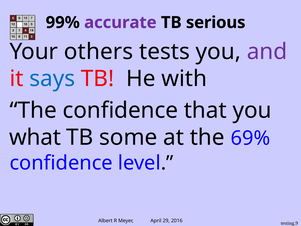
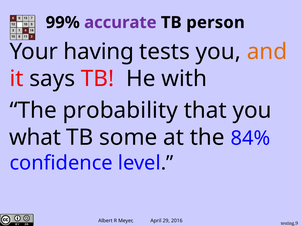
serious: serious -> person (216, 22)
others: others -> having (99, 52)
and colour: purple -> orange (267, 52)
says colour: blue -> black (52, 79)
The confidence: confidence -> probability (120, 110)
69%: 69% -> 84% (250, 138)
